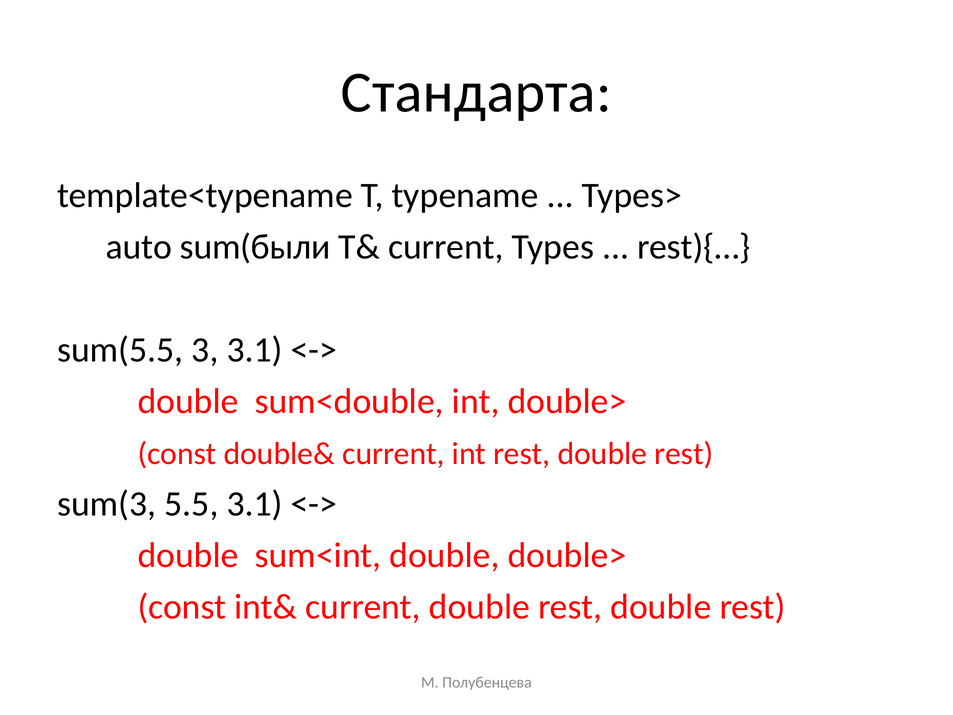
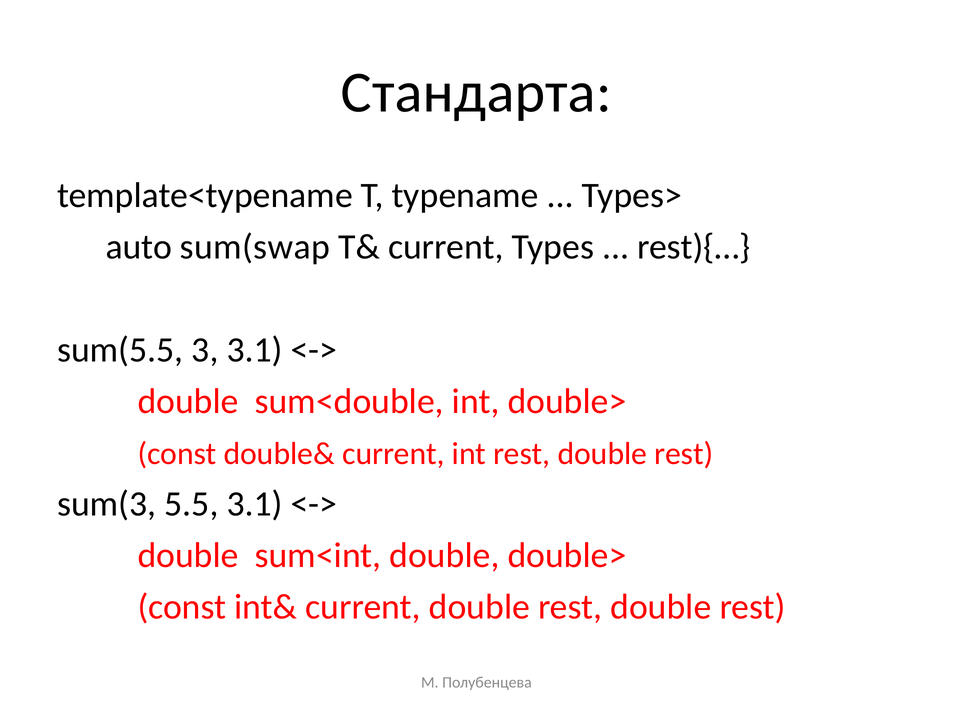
sum(были: sum(были -> sum(swap (255, 247)
